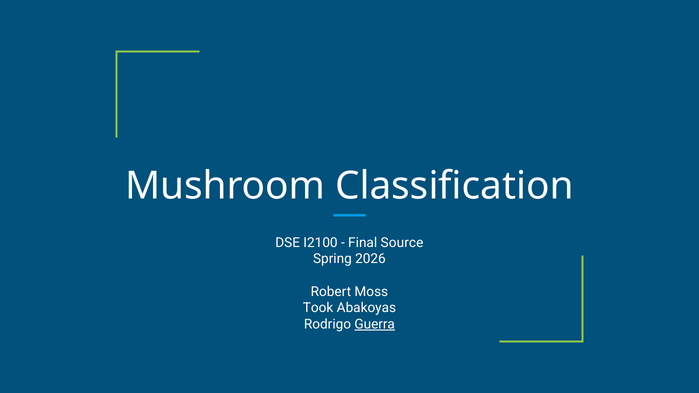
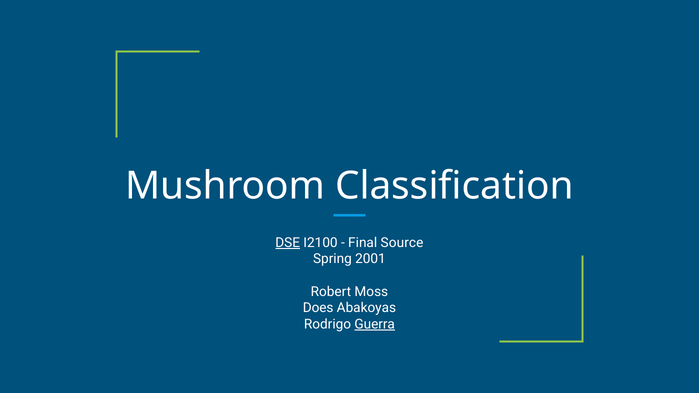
DSE underline: none -> present (288, 243)
2026: 2026 -> 2001 (370, 259)
Took: Took -> Does (318, 308)
